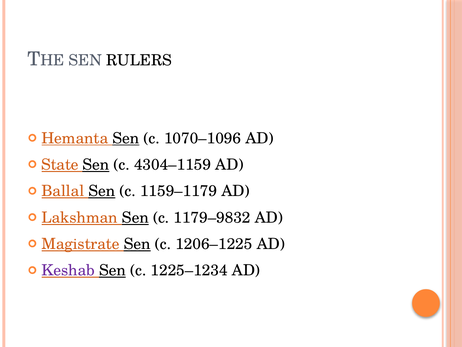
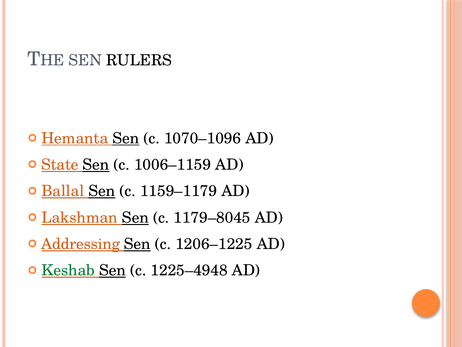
4304–1159: 4304–1159 -> 1006–1159 (173, 165)
1179–9832: 1179–9832 -> 1179–8045 (212, 217)
Magistrate: Magistrate -> Addressing (81, 244)
Keshab colour: purple -> green (68, 270)
1225–1234: 1225–1234 -> 1225–4948 (189, 270)
